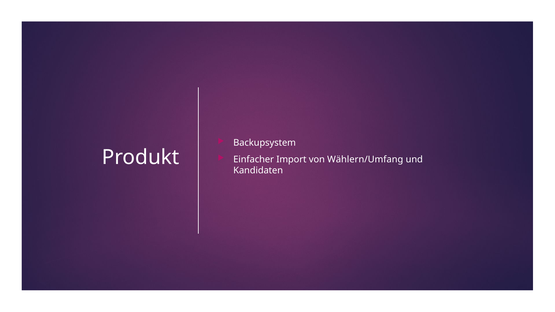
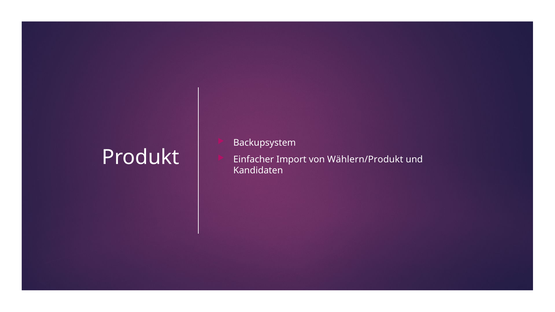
Wählern/Umfang: Wählern/Umfang -> Wählern/Produkt (365, 160)
